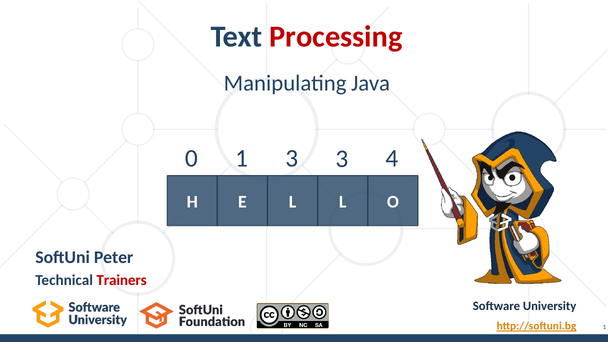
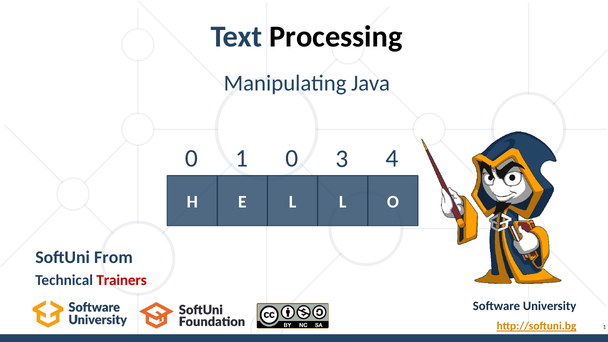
Processing colour: red -> black (336, 37)
1 3: 3 -> 0 (292, 158)
Peter: Peter -> From (113, 258)
